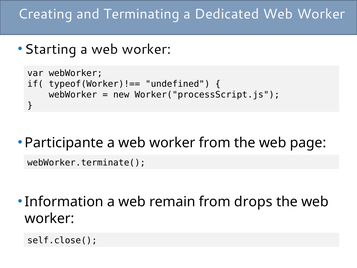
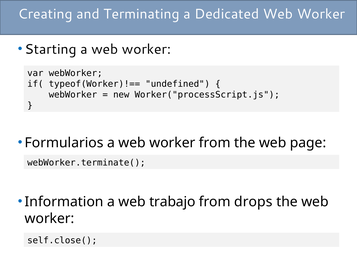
Participante: Participante -> Formularios (64, 143)
remain: remain -> trabajo (172, 202)
